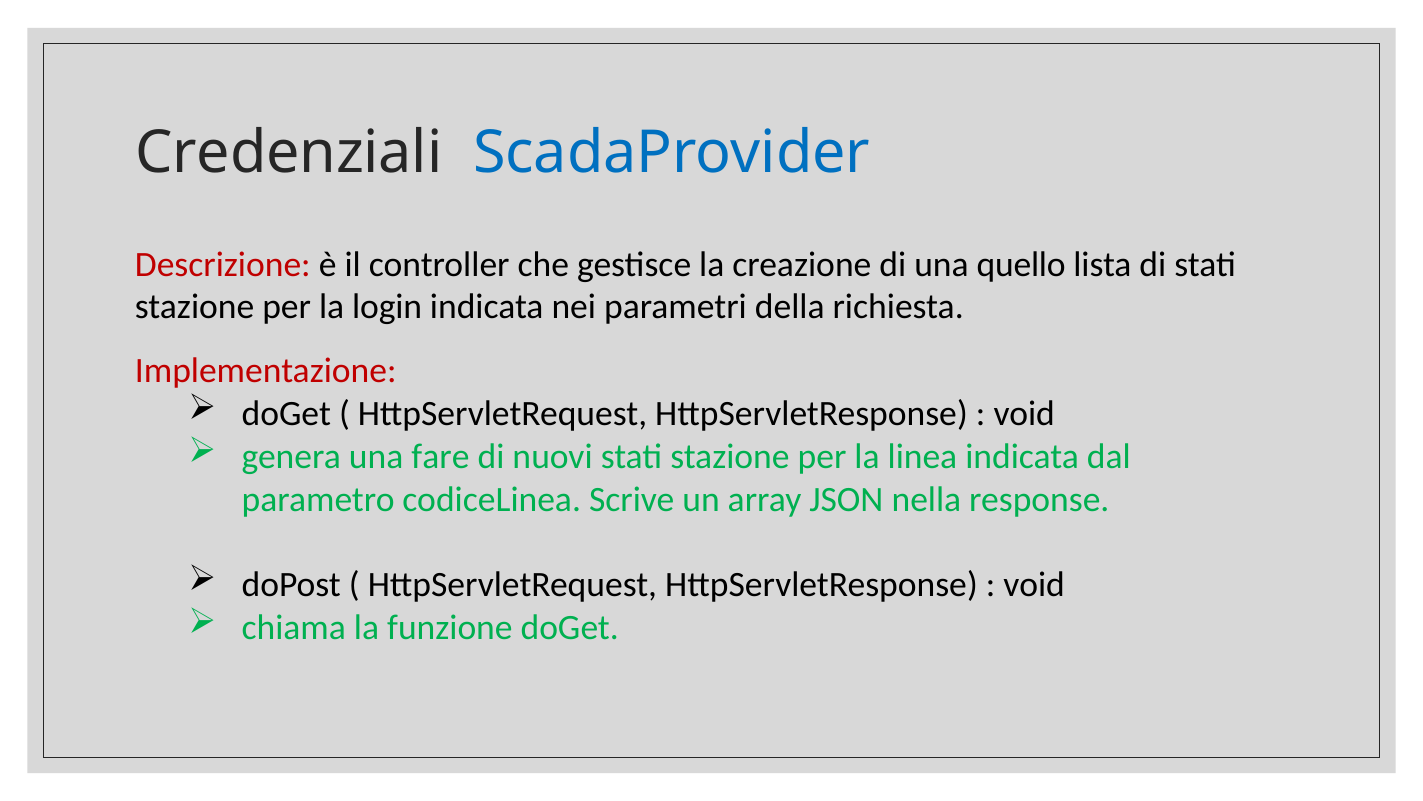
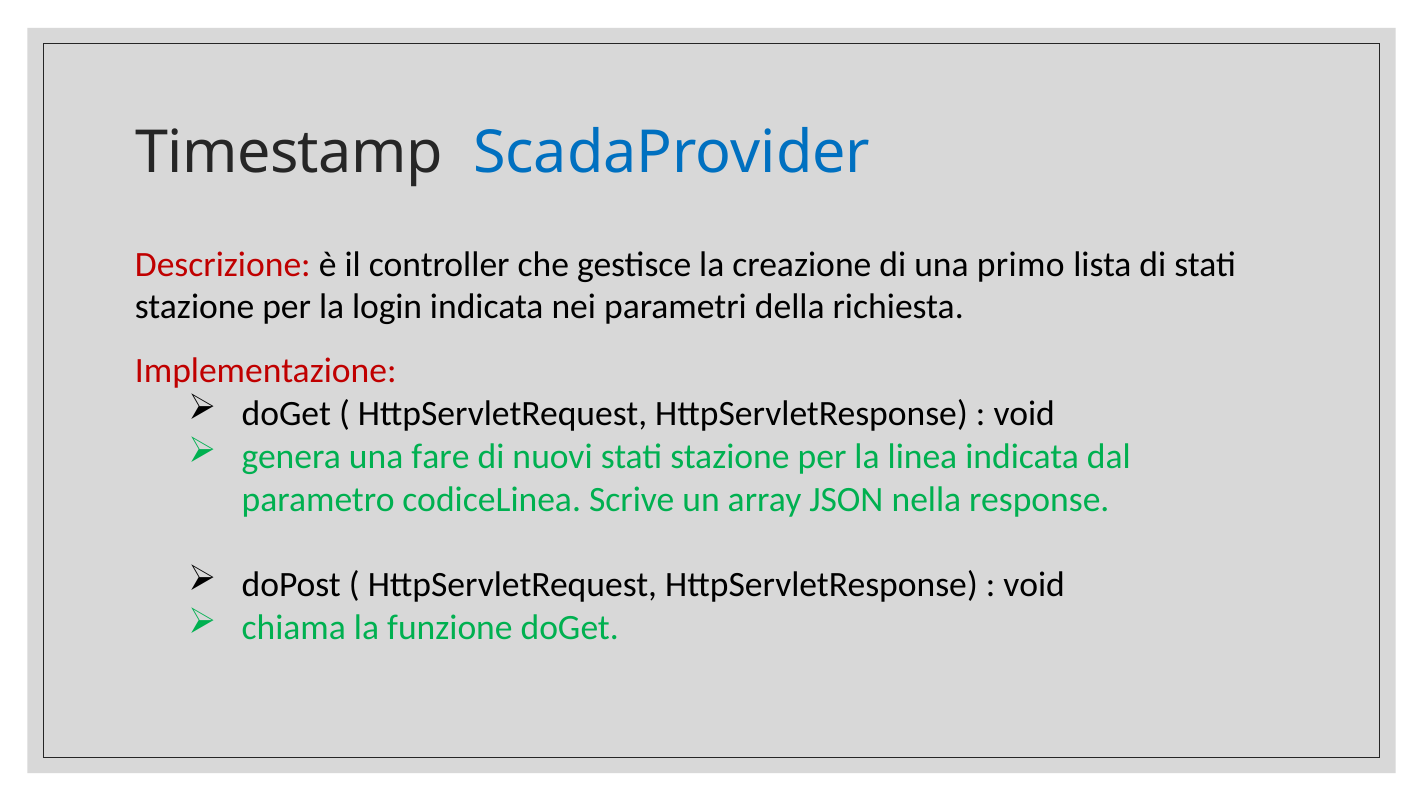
Credenziali: Credenziali -> Timestamp (289, 153)
quello: quello -> primo (1021, 264)
